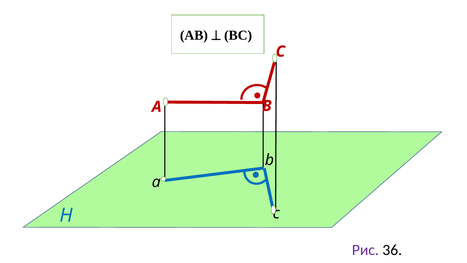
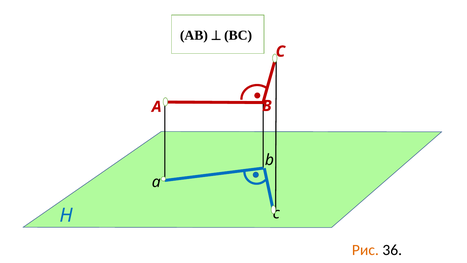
Рис colour: purple -> orange (365, 250)
